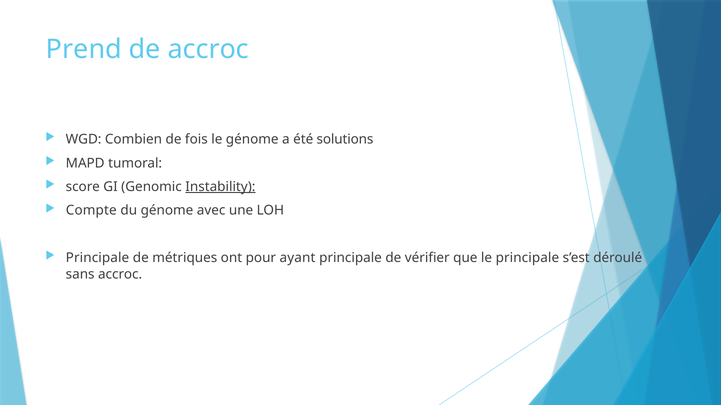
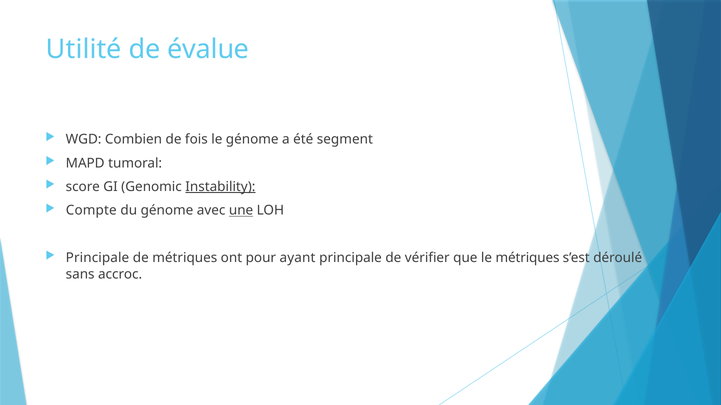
Prend: Prend -> Utilité (84, 49)
de accroc: accroc -> évalue (208, 49)
solutions: solutions -> segment (345, 140)
une underline: none -> present (241, 211)
le principale: principale -> métriques (528, 258)
